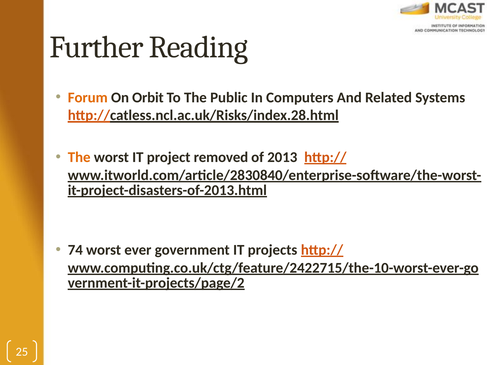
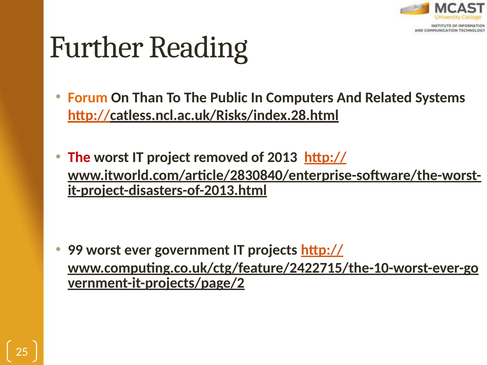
Orbit: Orbit -> Than (148, 98)
The colour: orange -> red (79, 157)
74: 74 -> 99 (75, 250)
